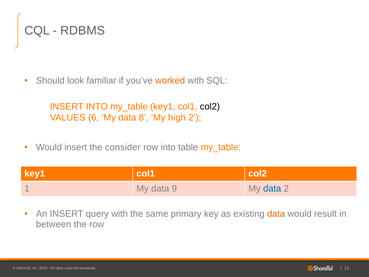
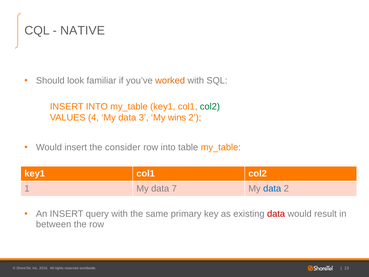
RDBMS: RDBMS -> NATIVE (83, 31)
col2 colour: black -> green (210, 106)
6: 6 -> 4 (93, 117)
8: 8 -> 3 (144, 117)
high: high -> wins (177, 117)
9: 9 -> 7 (174, 188)
data colour: orange -> red (276, 214)
